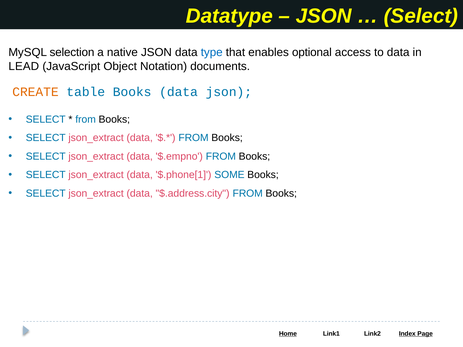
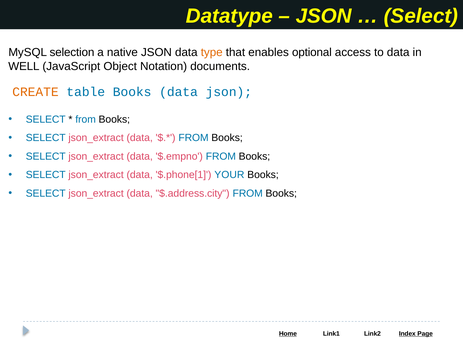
type colour: blue -> orange (212, 52)
LEAD: LEAD -> WELL (24, 66)
SOME: SOME -> YOUR (229, 175)
